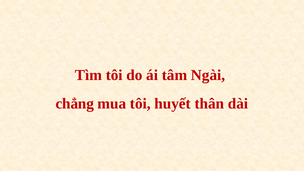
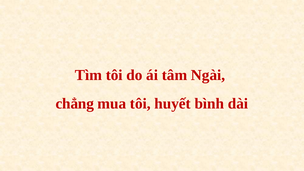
thân: thân -> bình (209, 103)
